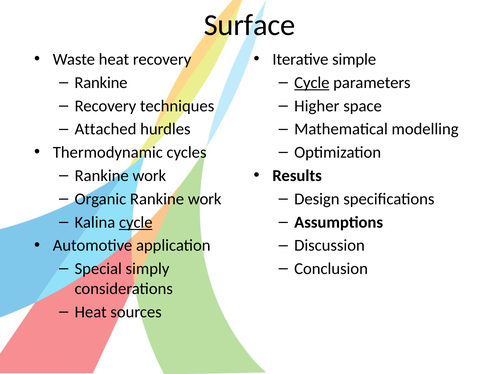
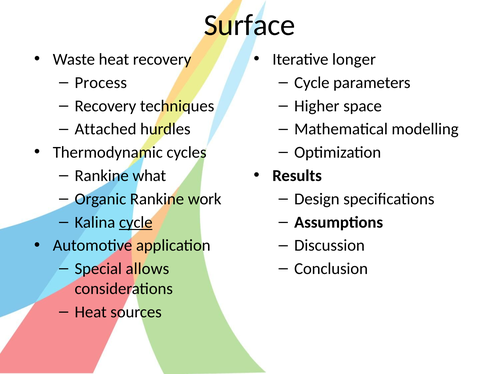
simple: simple -> longer (354, 59)
Rankine: Rankine -> Process (101, 83)
Cycle underline: present -> none (312, 83)
work: work -> what (149, 176)
simply: simply -> allows (147, 269)
